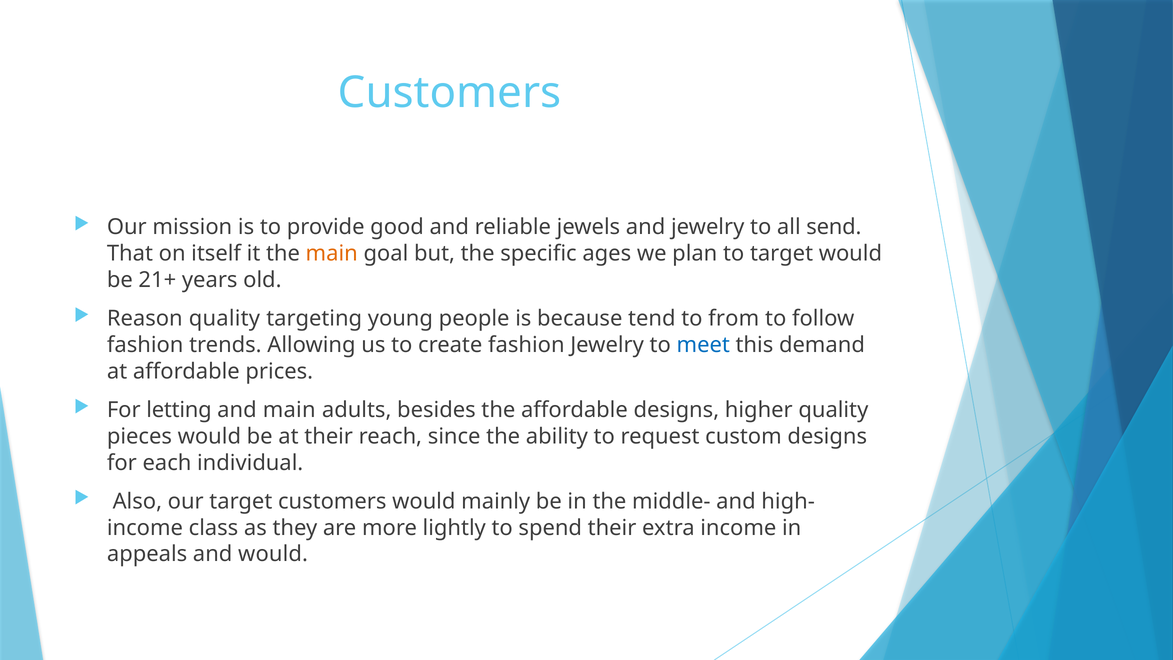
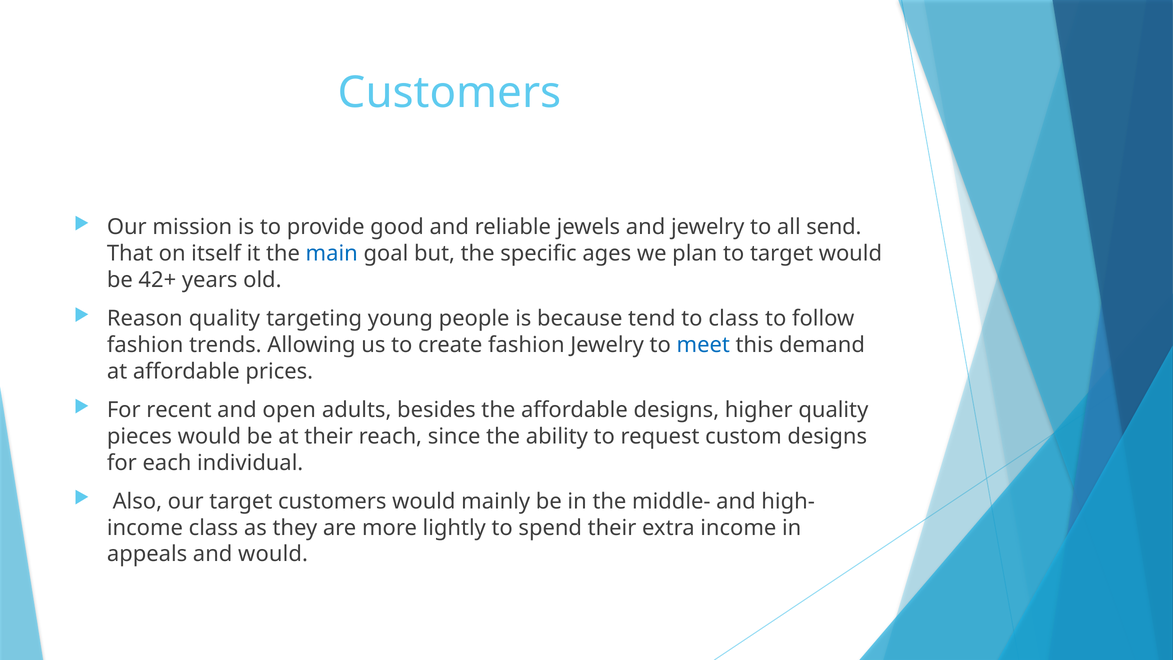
main colour: orange -> blue (332, 253)
21+: 21+ -> 42+ (157, 280)
to from: from -> class (734, 318)
letting: letting -> recent (179, 410)
and main: main -> open (289, 410)
